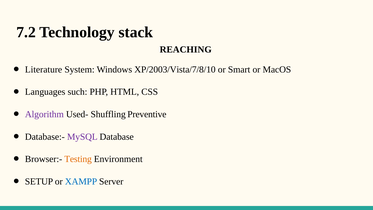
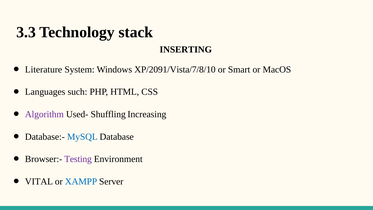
7.2: 7.2 -> 3.3 (26, 32)
REACHING: REACHING -> INSERTING (186, 50)
XP/2003/Vista/7/8/10: XP/2003/Vista/7/8/10 -> XP/2091/Vista/7/8/10 (175, 69)
Preventive: Preventive -> Increasing (147, 114)
MySQL colour: purple -> blue (82, 137)
Testing colour: orange -> purple (78, 159)
SETUP: SETUP -> VITAL (39, 181)
